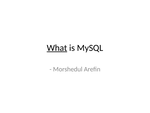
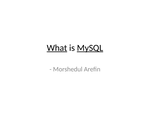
MySQL underline: none -> present (90, 48)
